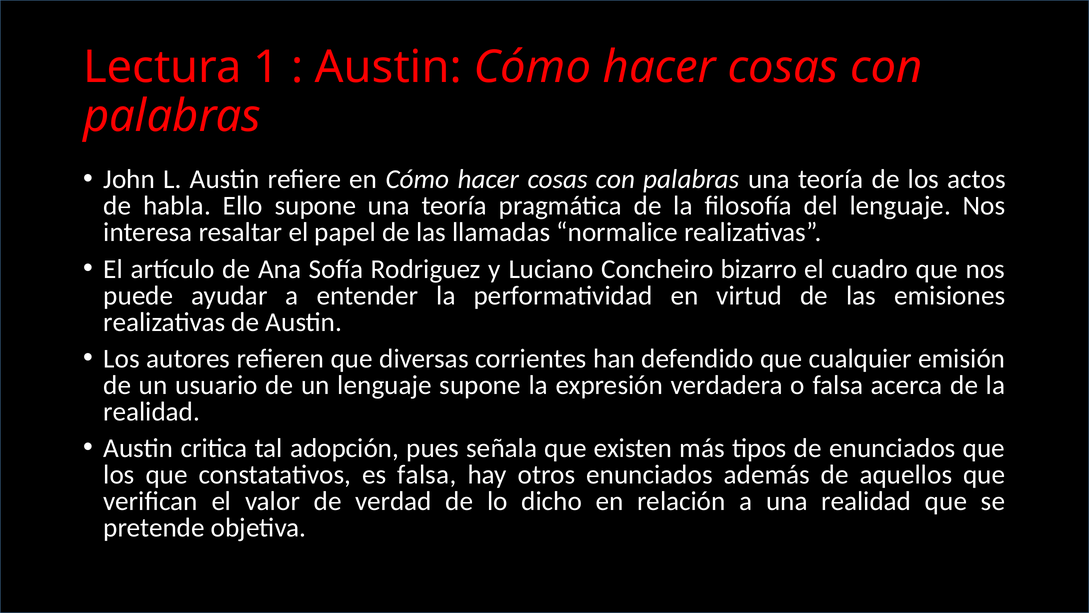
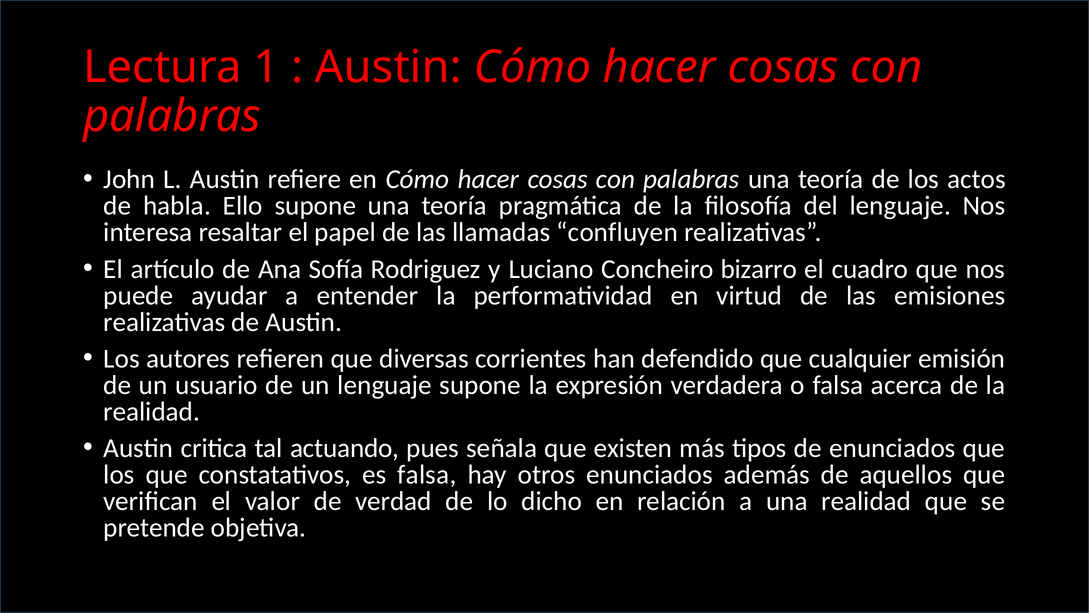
normalice: normalice -> confluyen (617, 232)
adopción: adopción -> actuando (345, 448)
